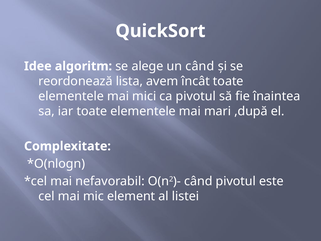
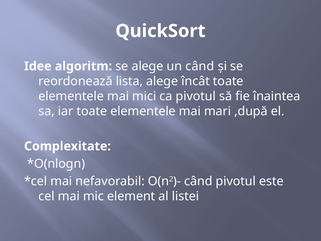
lista avem: avem -> alege (162, 81)
